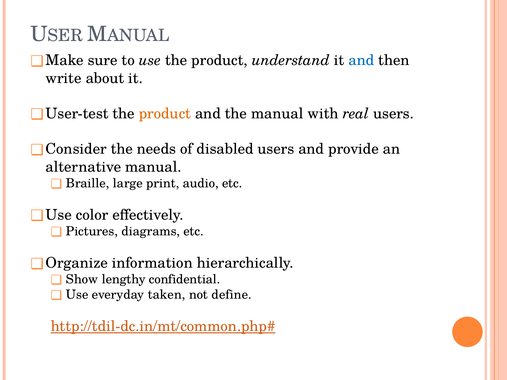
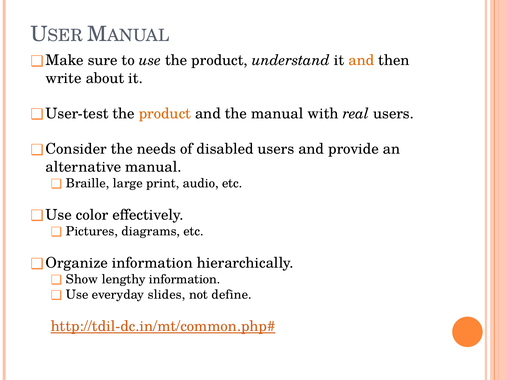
and colour: blue -> orange (361, 60)
lengthy confidential: confidential -> information (185, 280)
taken: taken -> slides (167, 295)
